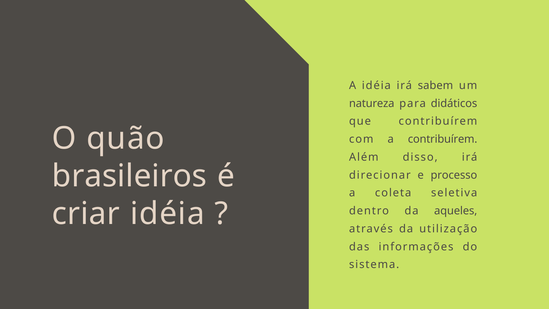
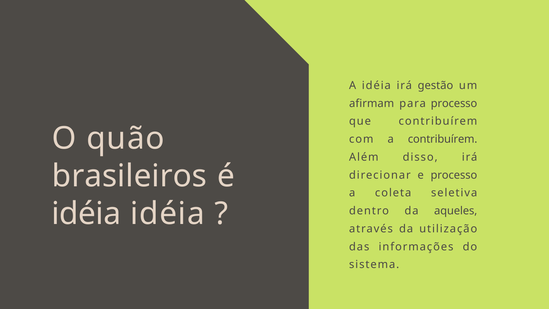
sabem: sabem -> gestão (435, 85)
natureza: natureza -> afirmam (372, 103)
para didáticos: didáticos -> processo (454, 103)
criar: criar -> idéia (86, 214)
